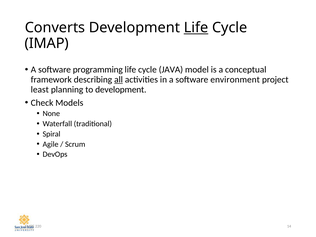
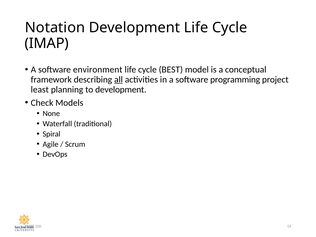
Converts: Converts -> Notation (55, 28)
Life underline: present -> none (196, 28)
programming: programming -> environment (98, 70)
JAVA: JAVA -> BEST (171, 70)
environment: environment -> programming (235, 80)
